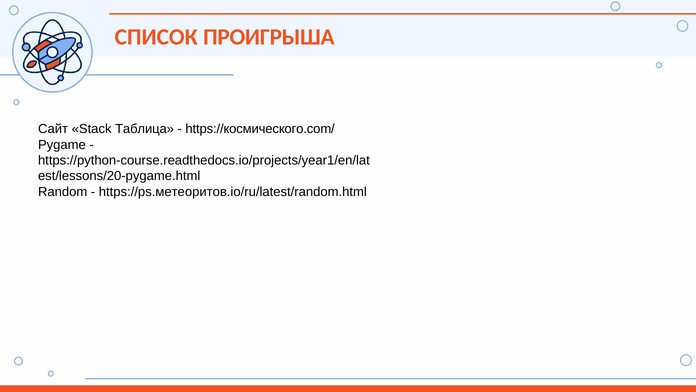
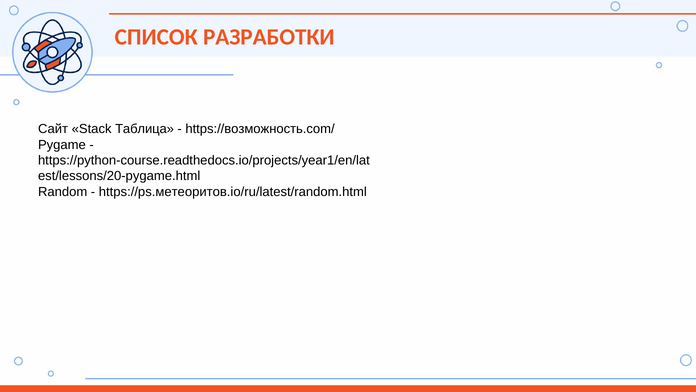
ПРОИГРЫША: ПРОИГРЫША -> РАЗРАБОТКИ (269, 37)
https://космического.com/: https://космического.com/ -> https://возможность.com/ (260, 129)
